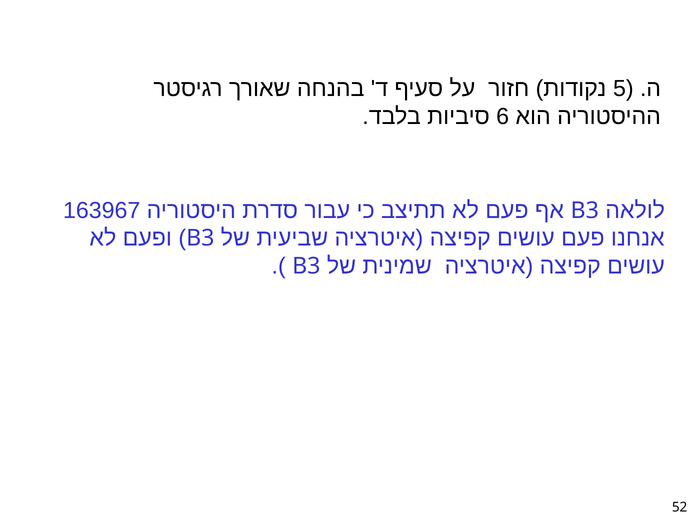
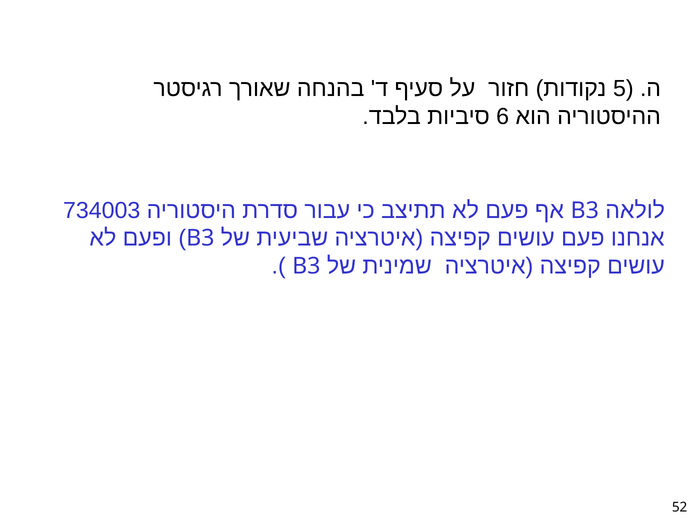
163967: 163967 -> 734003 (102, 210)
